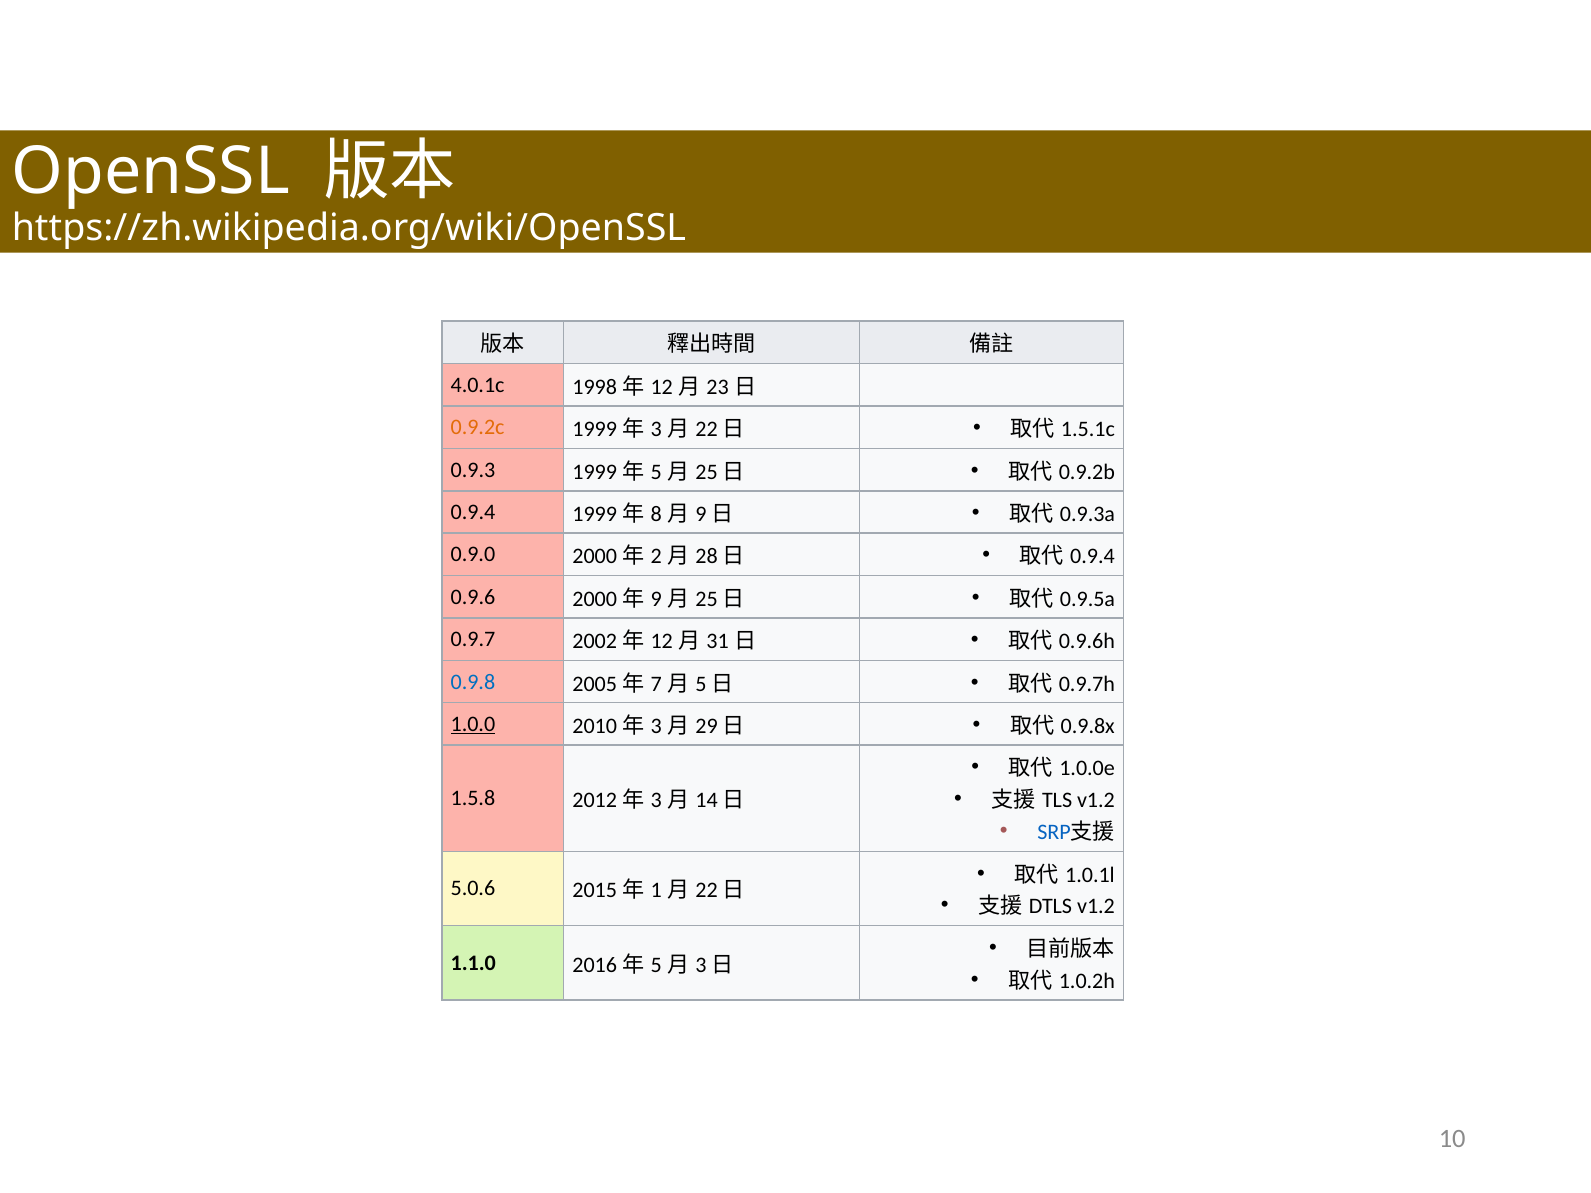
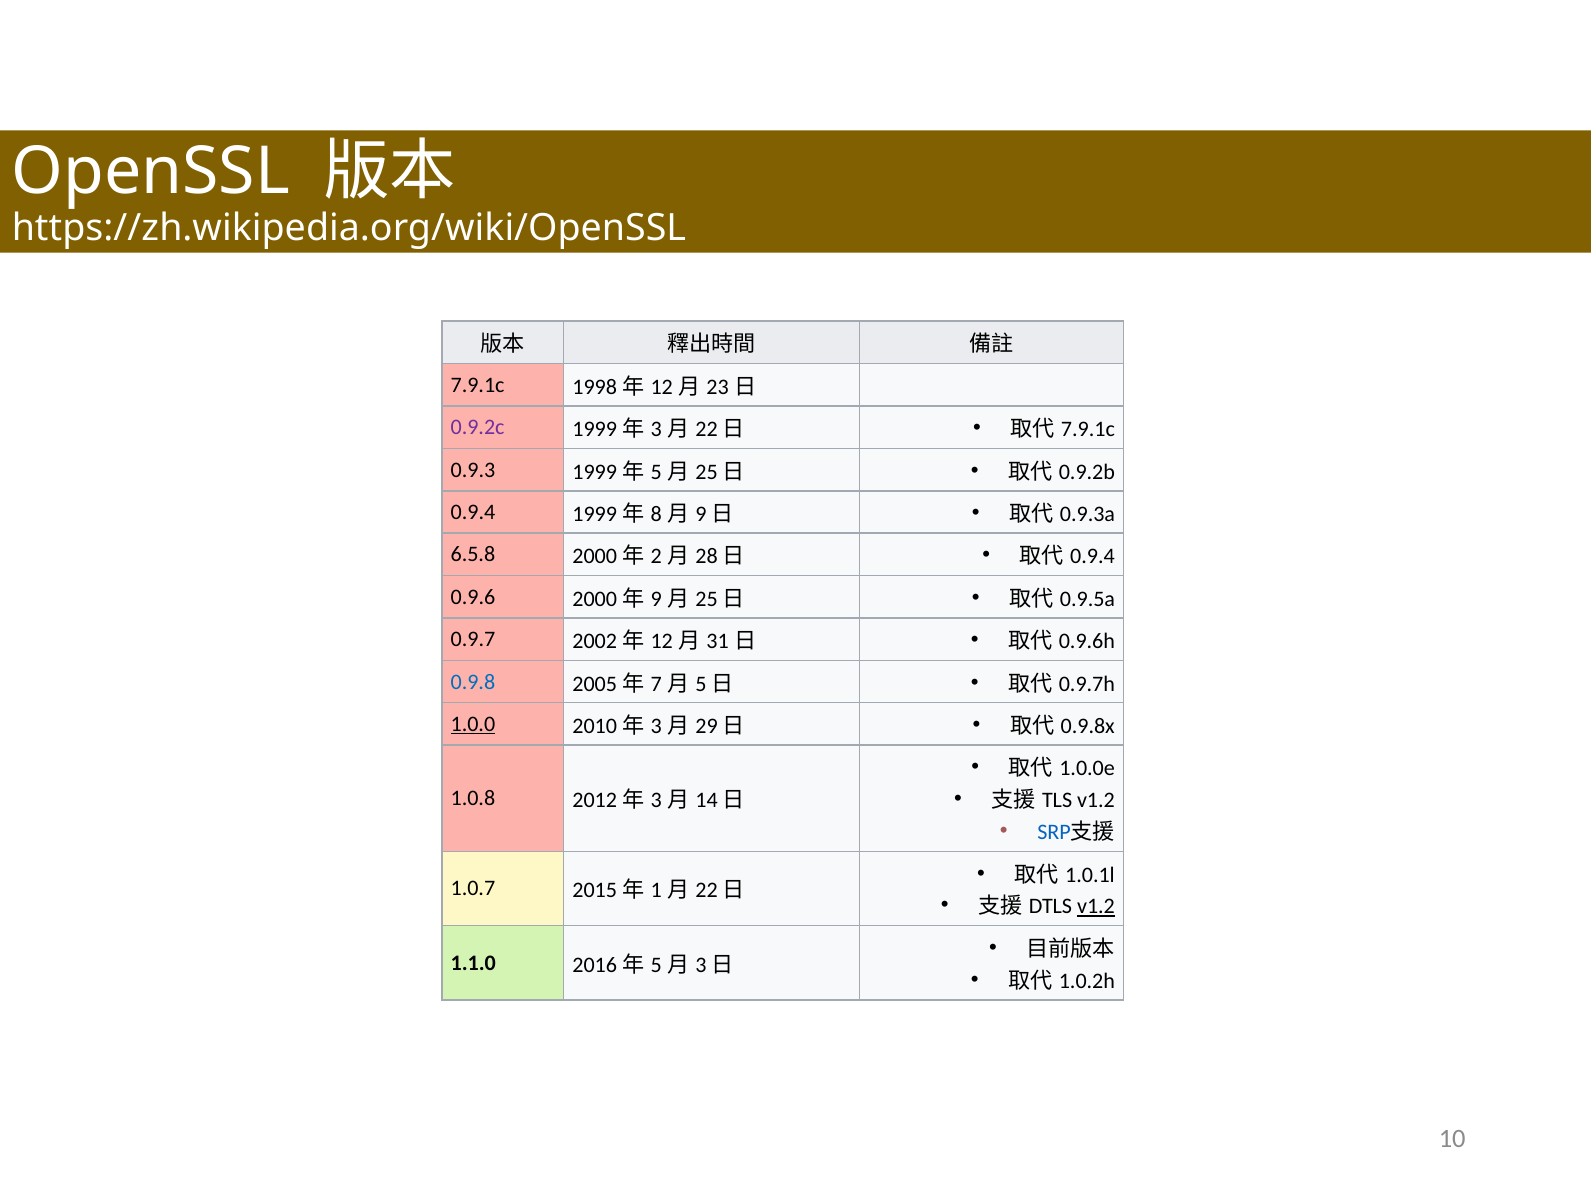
4.0.1c: 4.0.1c -> 7.9.1c (478, 385)
0.9.2c colour: orange -> purple (478, 427)
1.5.1c: 1.5.1c -> 7.9.1c (1088, 429)
0.9.0: 0.9.0 -> 6.5.8 (473, 555)
1.5.8: 1.5.8 -> 1.0.8 (473, 799)
5.0.6: 5.0.6 -> 1.0.7 (473, 889)
v1.2 underline: none -> present (1096, 907)
